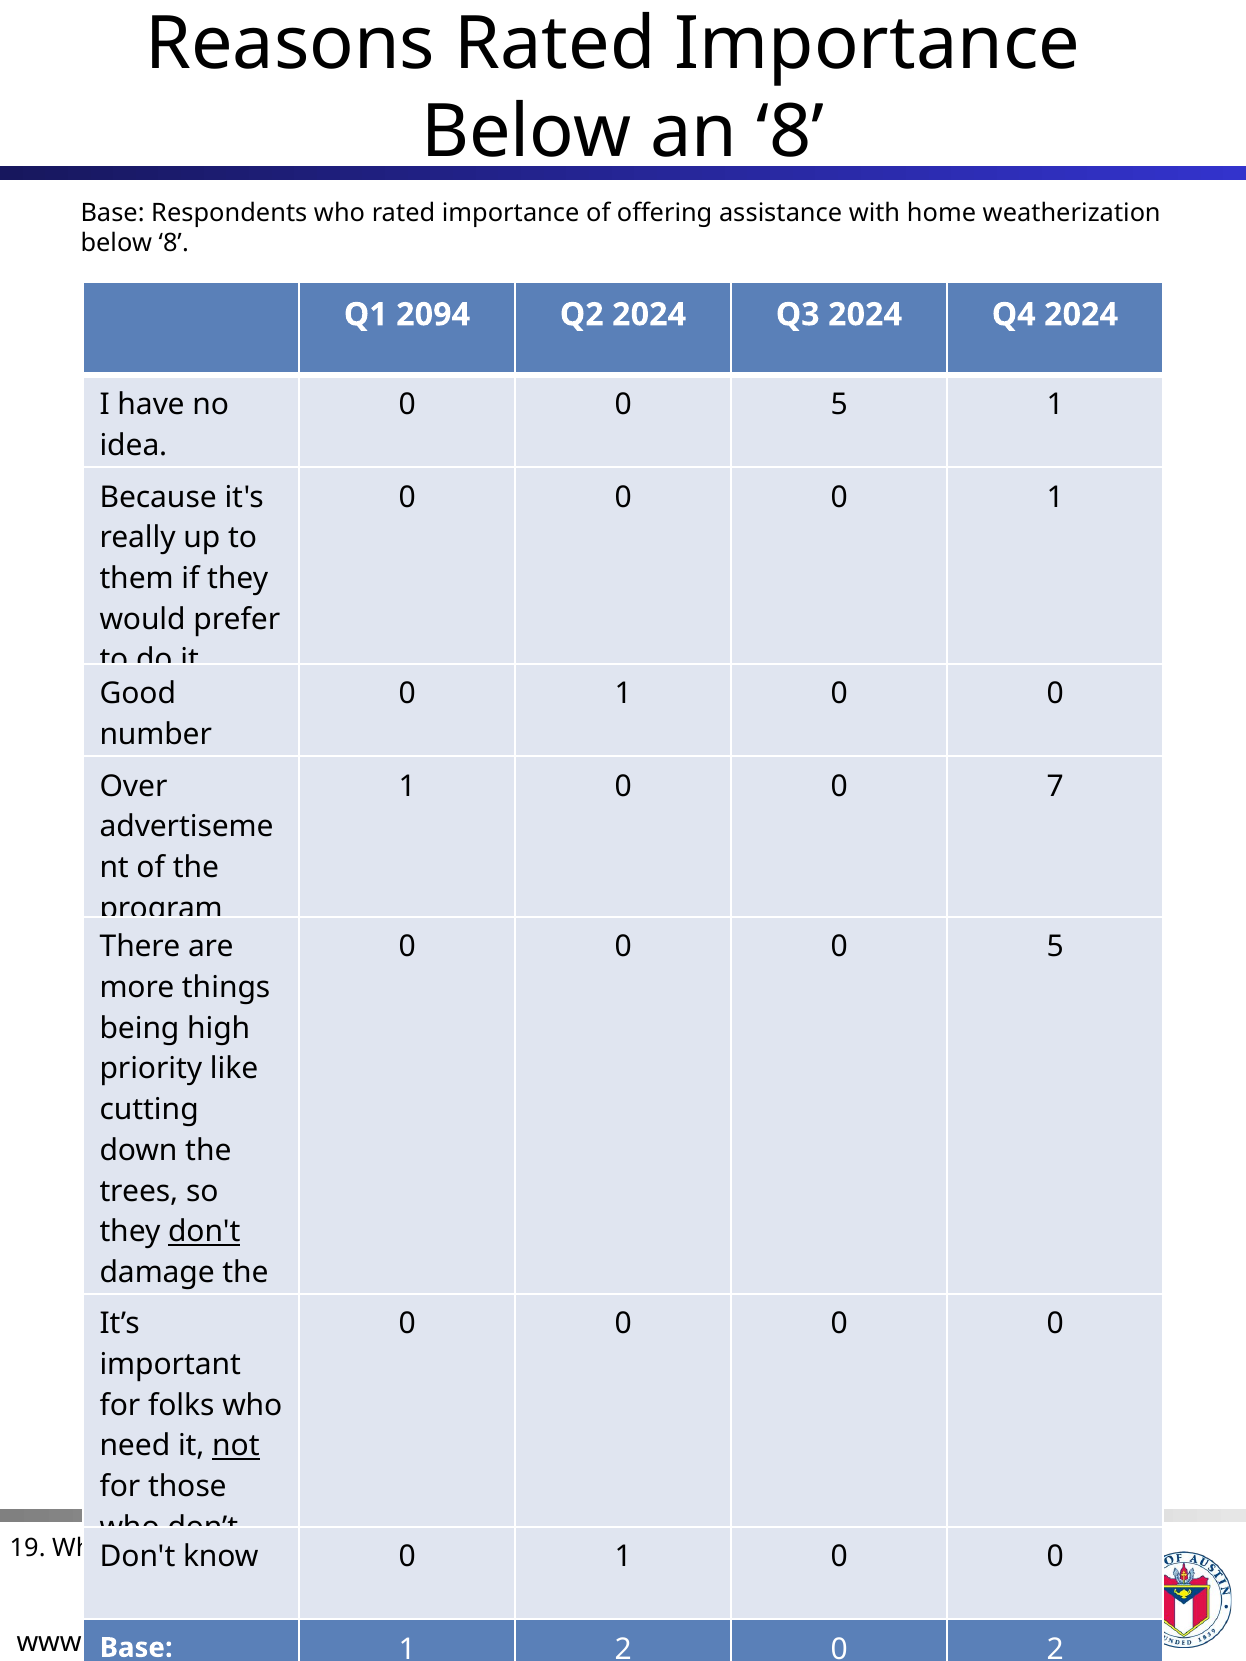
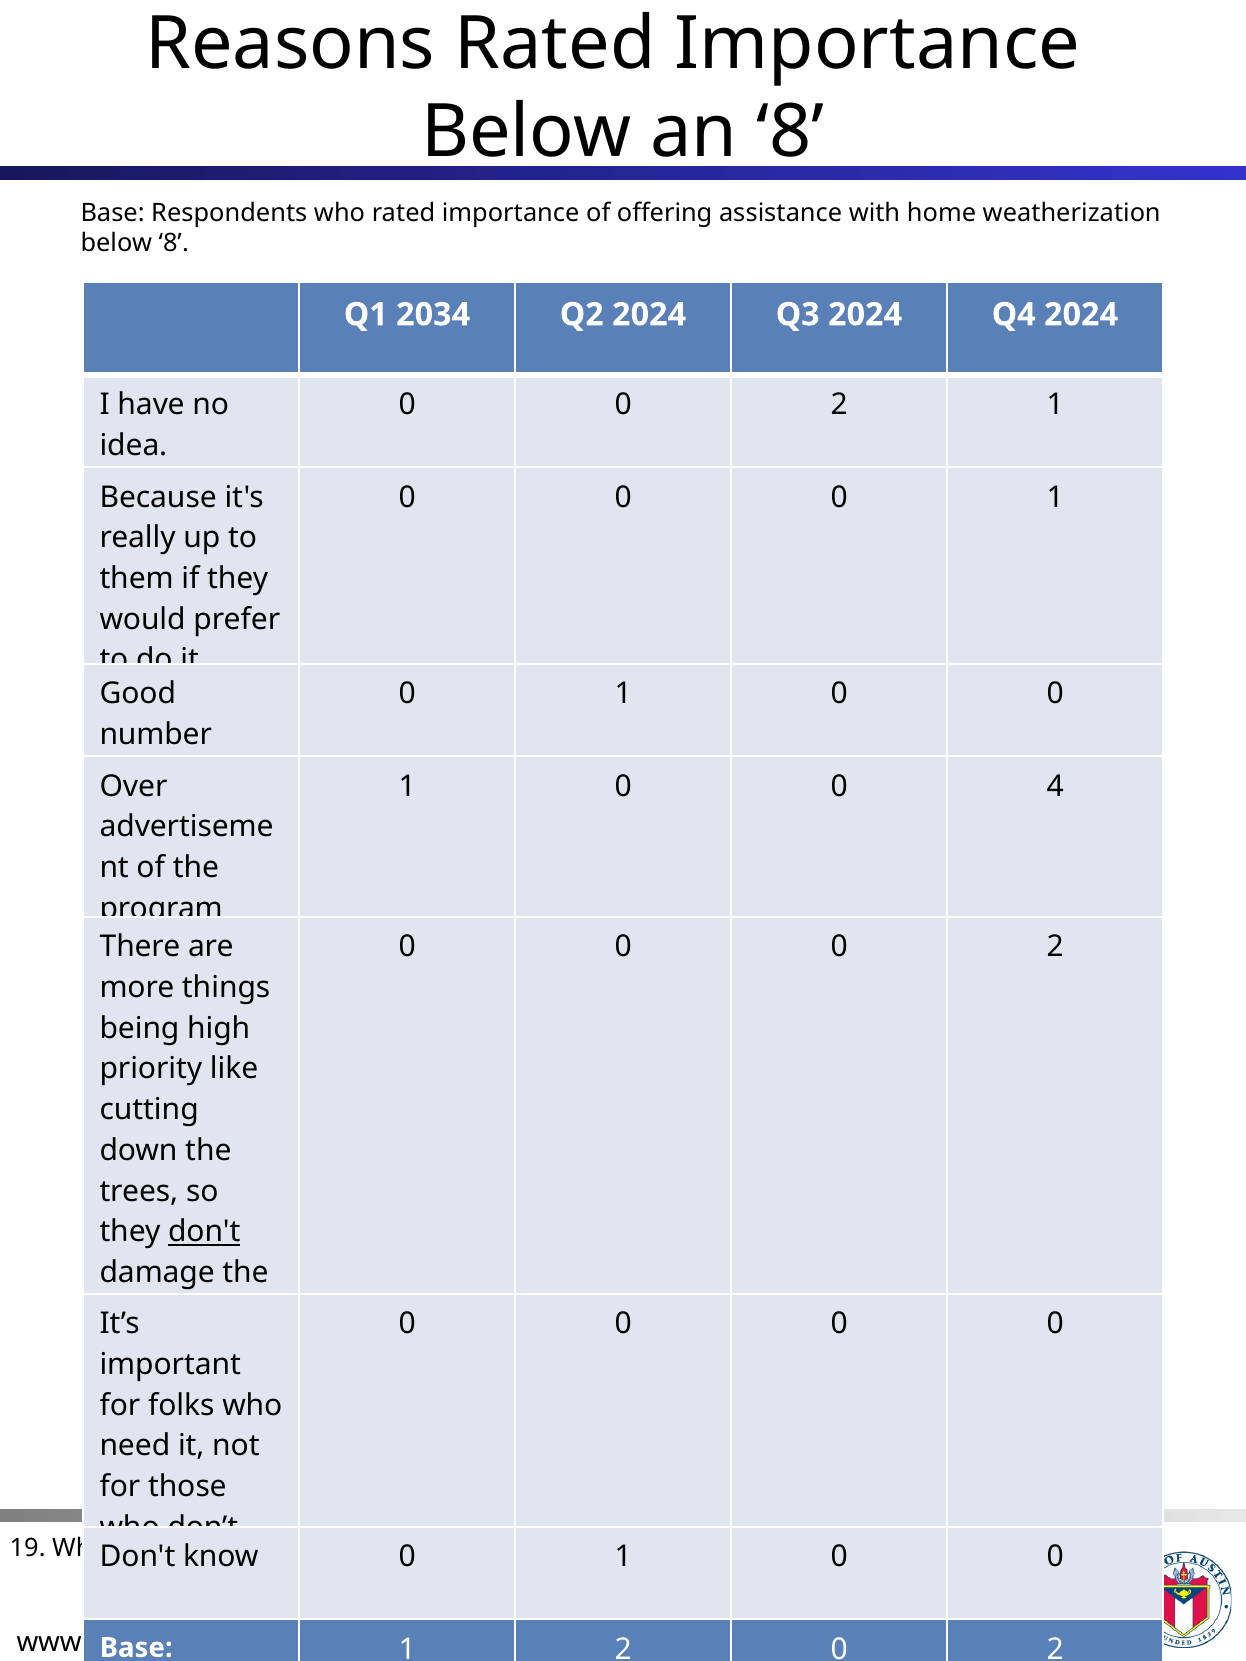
2094: 2094 -> 2034 (433, 315)
5: 5 -> 2 (839, 405)
7: 7 -> 4 (1055, 786)
0 0 0 5: 5 -> 2 (1055, 947)
not underline: present -> none (236, 1446)
